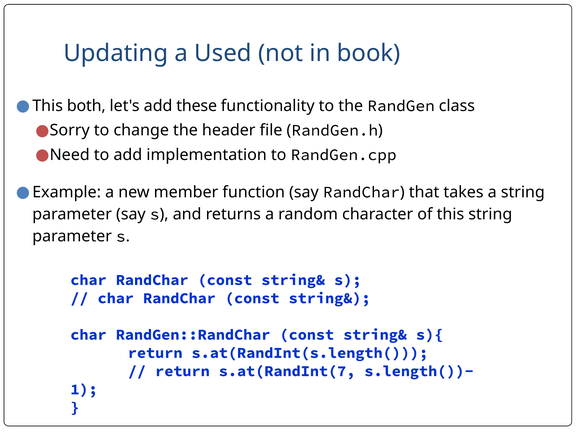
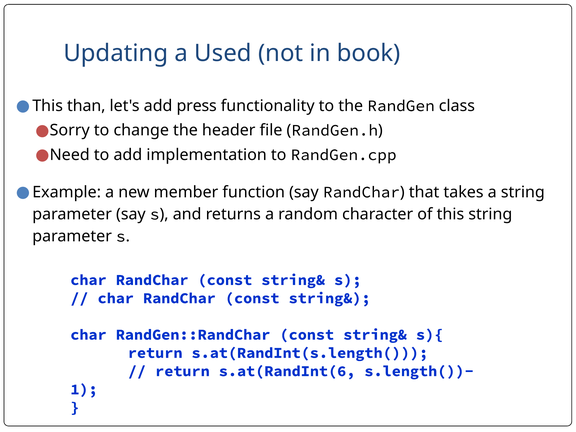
both: both -> than (86, 106)
these: these -> press (197, 106)
s.at(RandInt(7: s.at(RandInt(7 -> s.at(RandInt(6 (287, 371)
